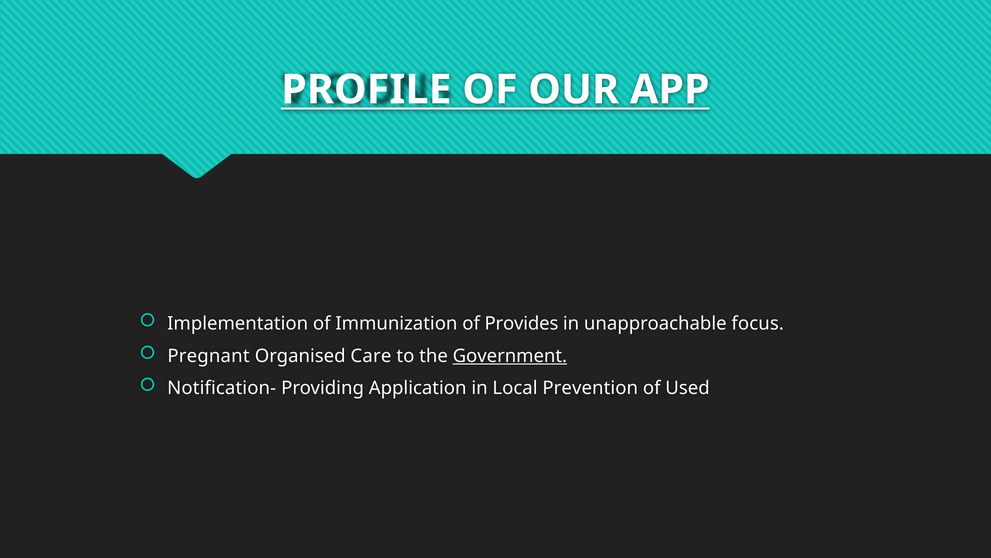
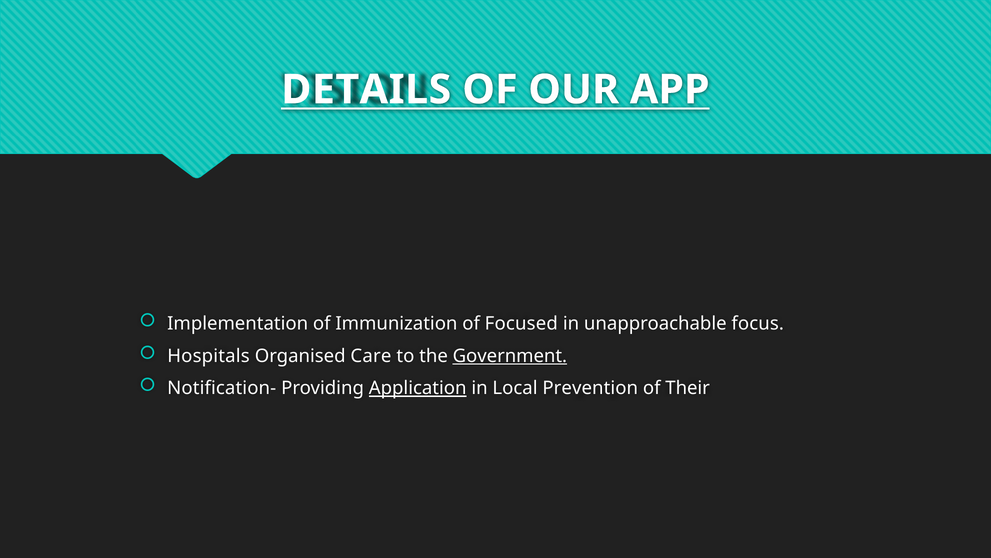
PROFILE: PROFILE -> DETAILS (366, 90)
Provides: Provides -> Focused (521, 323)
Pregnant: Pregnant -> Hospitals (208, 356)
Application underline: none -> present (418, 388)
Used: Used -> Their (688, 388)
